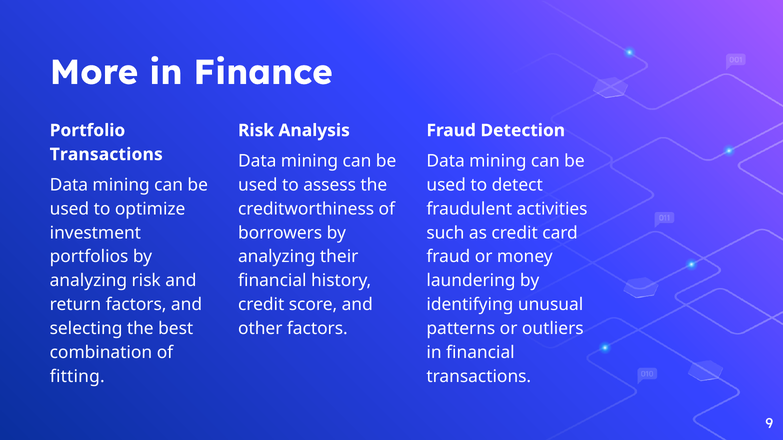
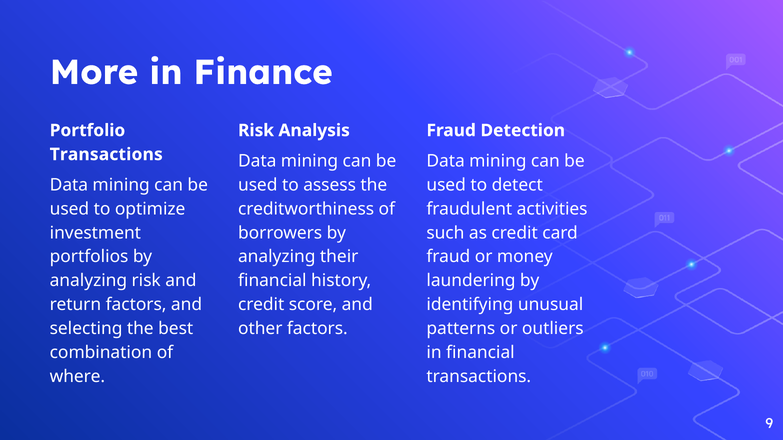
fitting: fitting -> where (77, 377)
